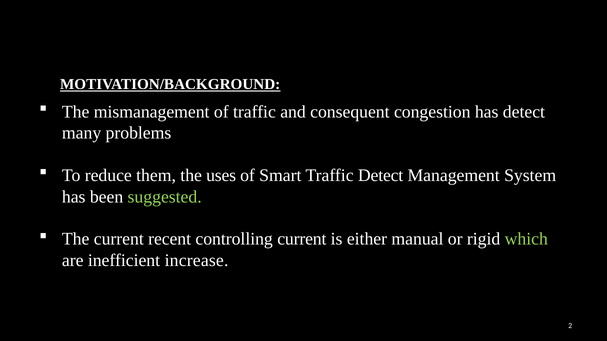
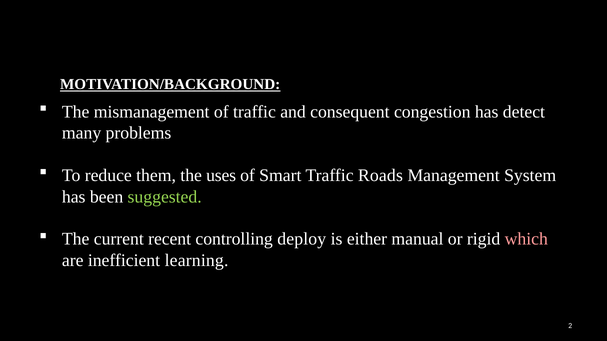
Traffic Detect: Detect -> Roads (380, 176)
controlling current: current -> deploy (302, 239)
which colour: light green -> pink (526, 239)
increase: increase -> learning (197, 261)
